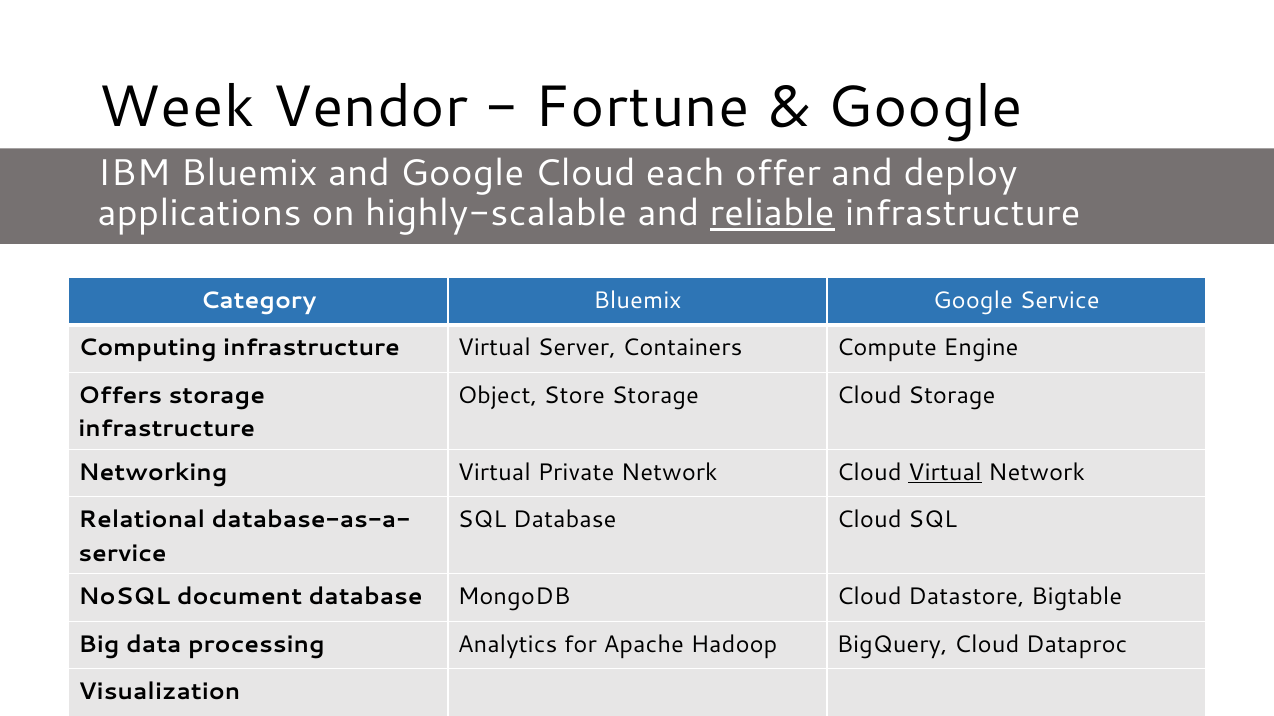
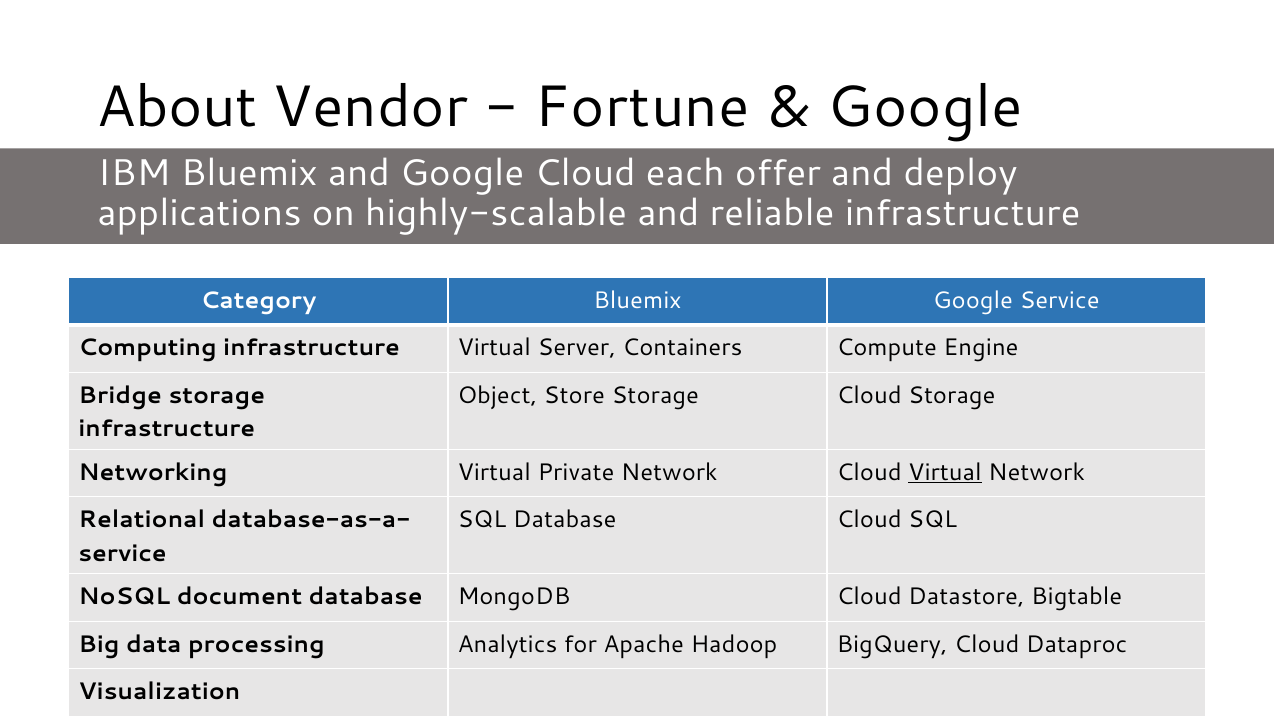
Week: Week -> About (177, 107)
reliable underline: present -> none (772, 214)
Offers: Offers -> Bridge (120, 396)
